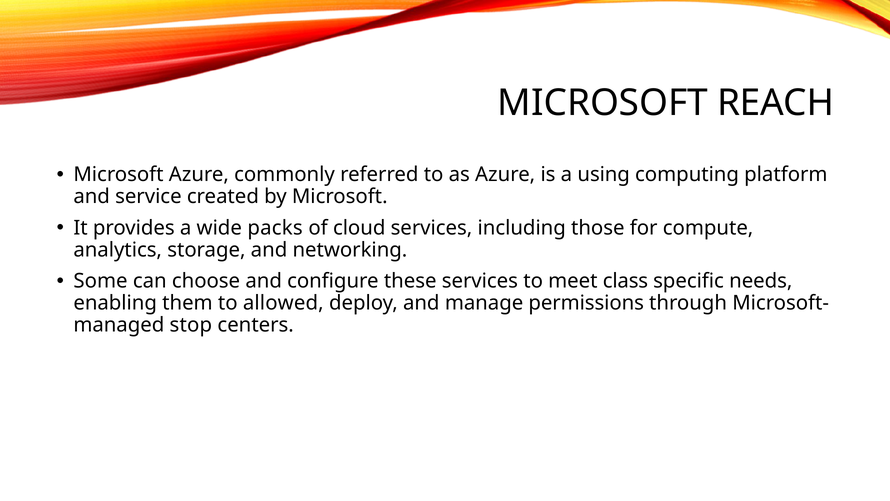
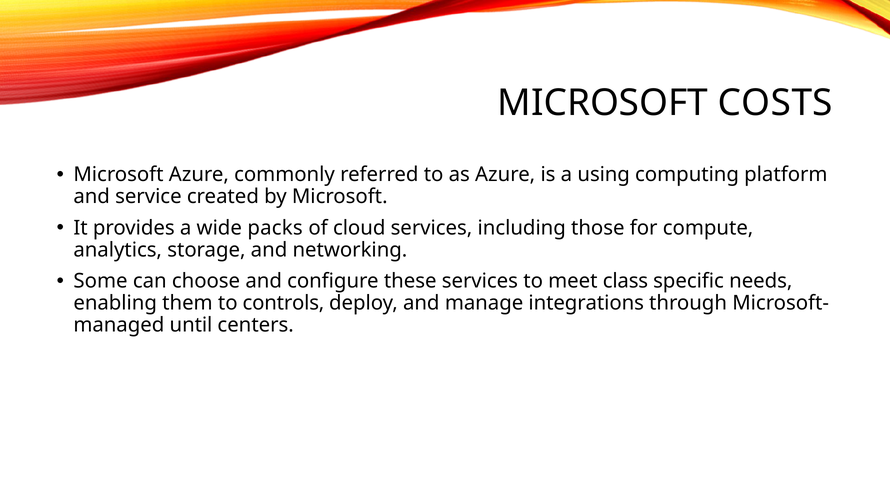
REACH: REACH -> COSTS (775, 103)
allowed: allowed -> controls (283, 303)
permissions: permissions -> integrations (586, 303)
stop: stop -> until (191, 325)
